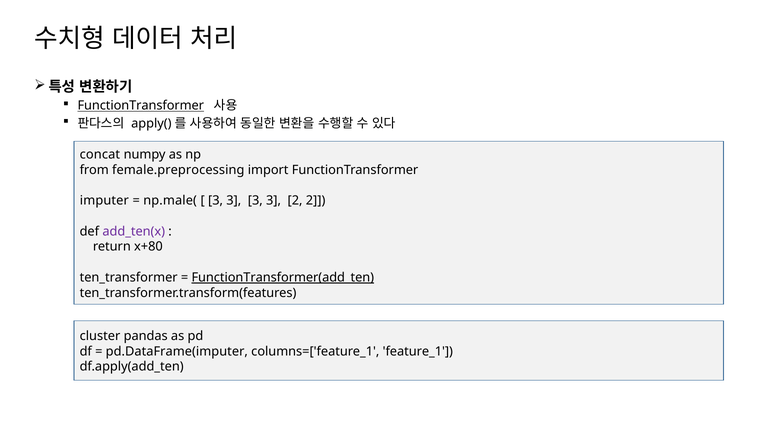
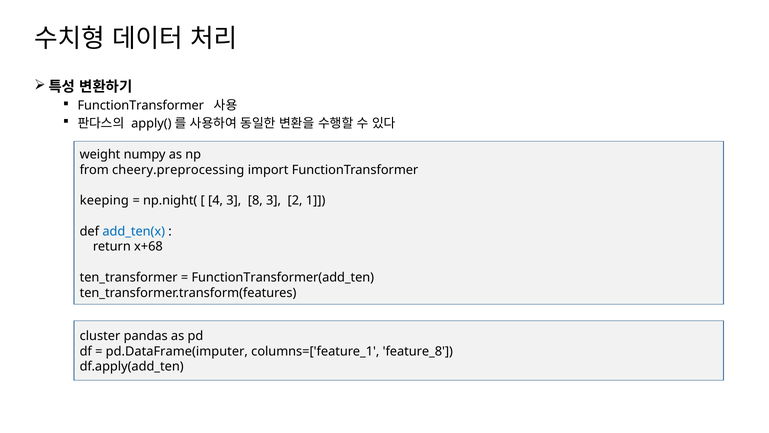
FunctionTransformer underline: present -> none (141, 106)
concat: concat -> weight (100, 154)
female.preprocessing: female.preprocessing -> cheery.preprocessing (178, 170)
imputer: imputer -> keeping (104, 200)
np.male(: np.male( -> np.night( (170, 200)
3: 3 -> 4 (216, 200)
3: 3 -> 8 (255, 200)
2 2: 2 -> 1 (316, 200)
add_ten(x colour: purple -> blue (134, 231)
x+80: x+80 -> x+68 (148, 246)
FunctionTransformer(add_ten underline: present -> none (283, 277)
feature_1: feature_1 -> feature_8 (418, 351)
